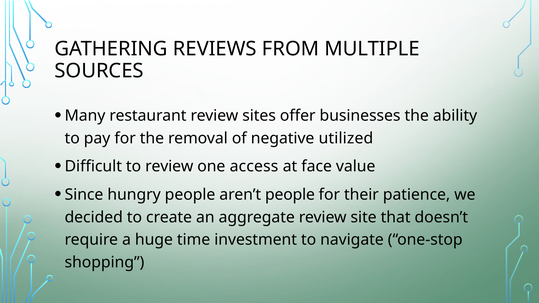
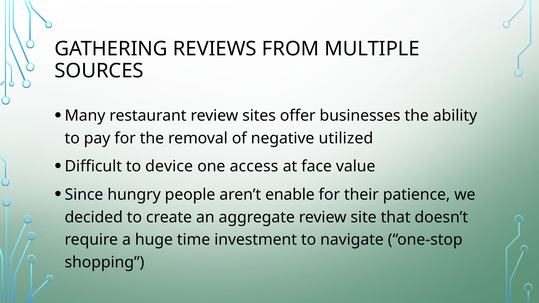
to review: review -> device (169, 167)
aren’t people: people -> enable (290, 195)
